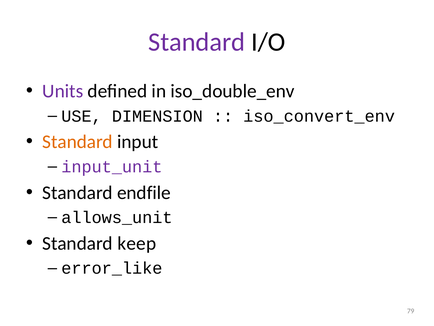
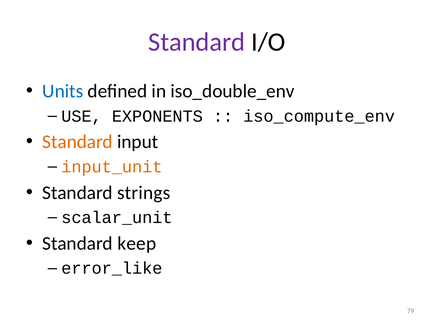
Units colour: purple -> blue (63, 91)
DIMENSION: DIMENSION -> EXPONENTS (157, 116)
iso_convert_env: iso_convert_env -> iso_compute_env (319, 116)
input_unit colour: purple -> orange (112, 167)
endfile: endfile -> strings (144, 192)
allows_unit: allows_unit -> scalar_unit (117, 217)
